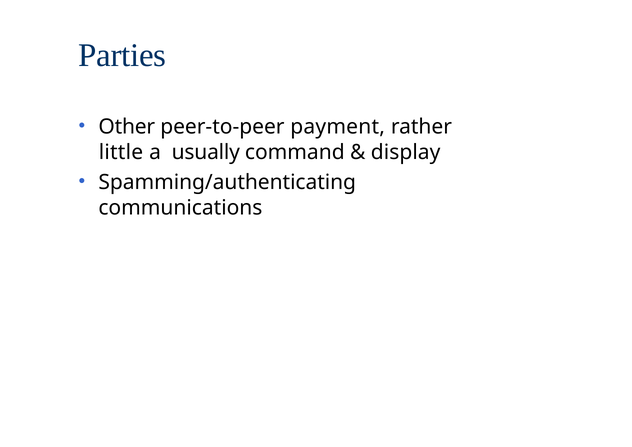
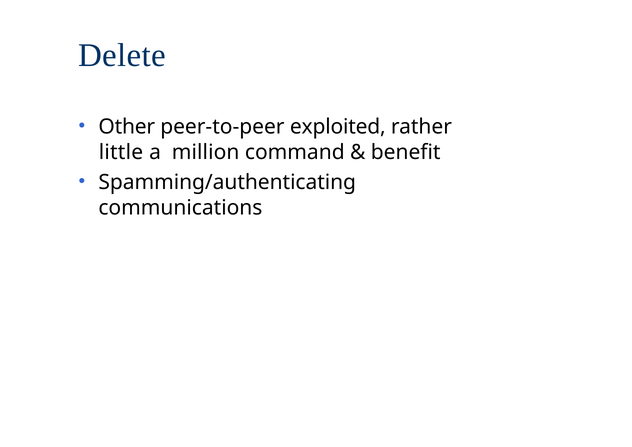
Parties: Parties -> Delete (122, 56)
payment: payment -> exploited (338, 127)
usually: usually -> million (206, 152)
display: display -> benefit (406, 152)
